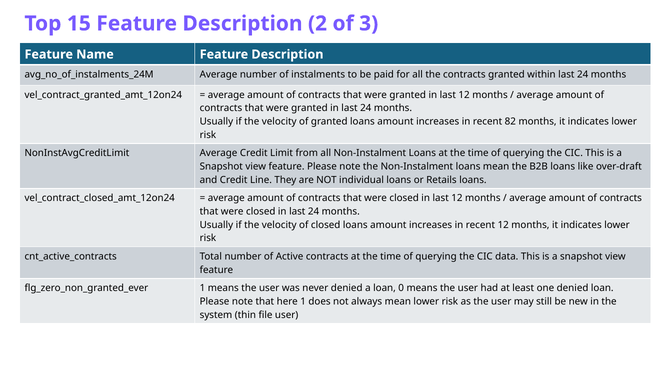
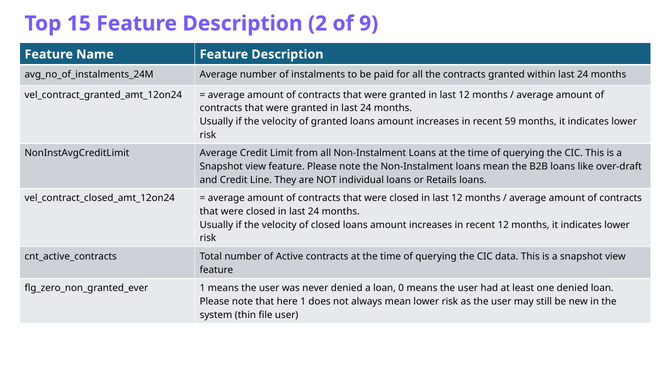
3: 3 -> 9 (369, 24)
82: 82 -> 59 (510, 122)
